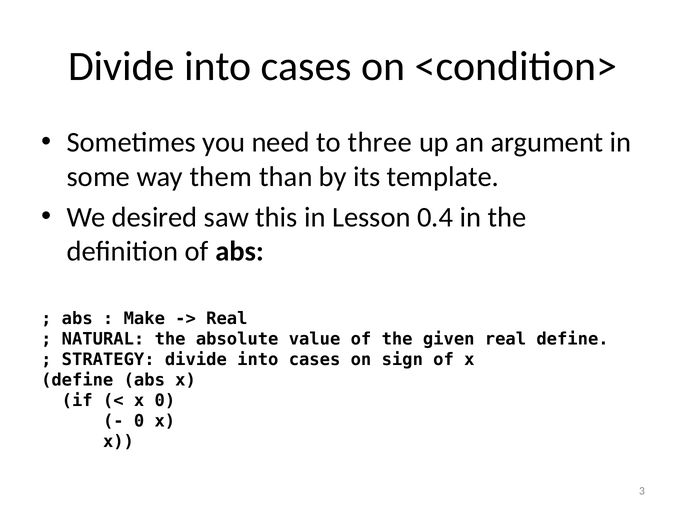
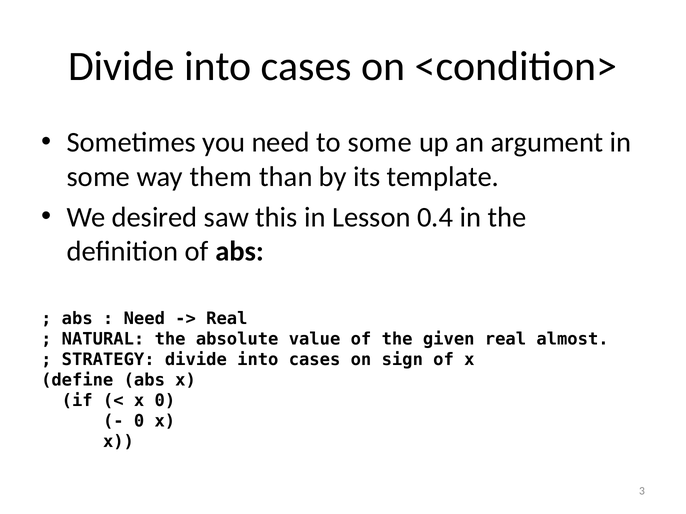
to three: three -> some (380, 143)
Make: Make -> Need (144, 319)
real define: define -> almost (573, 339)
